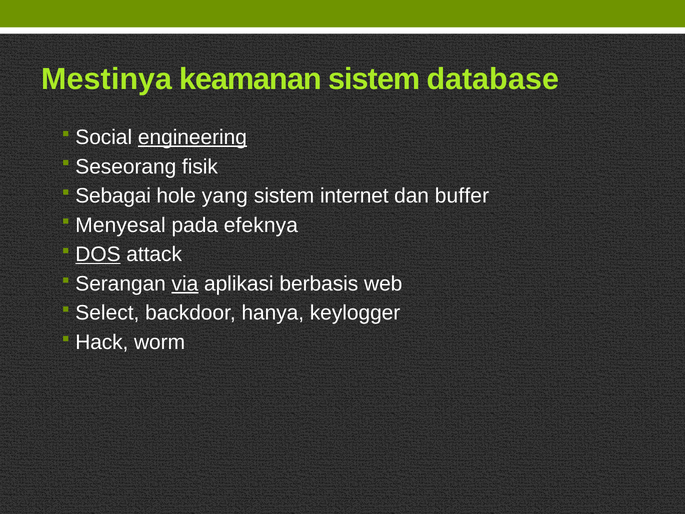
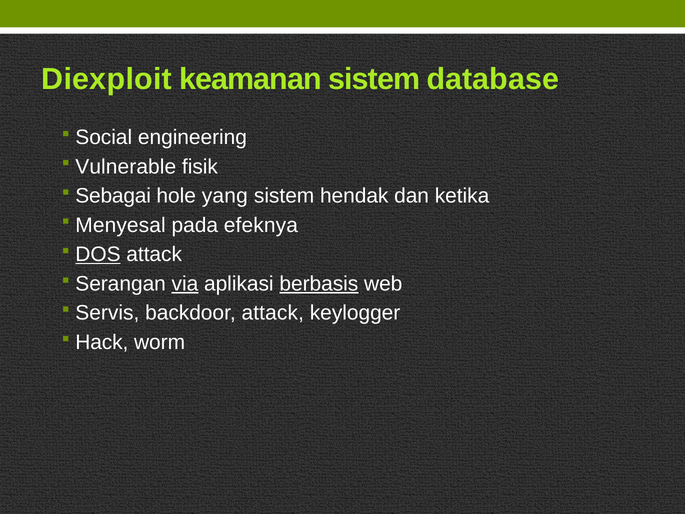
Mestinya: Mestinya -> Diexploit (107, 79)
engineering underline: present -> none (192, 137)
Seseorang: Seseorang -> Vulnerable (126, 167)
internet: internet -> hendak (354, 196)
buffer: buffer -> ketika (462, 196)
berbasis underline: none -> present (319, 284)
Select: Select -> Servis (107, 313)
backdoor hanya: hanya -> attack (273, 313)
